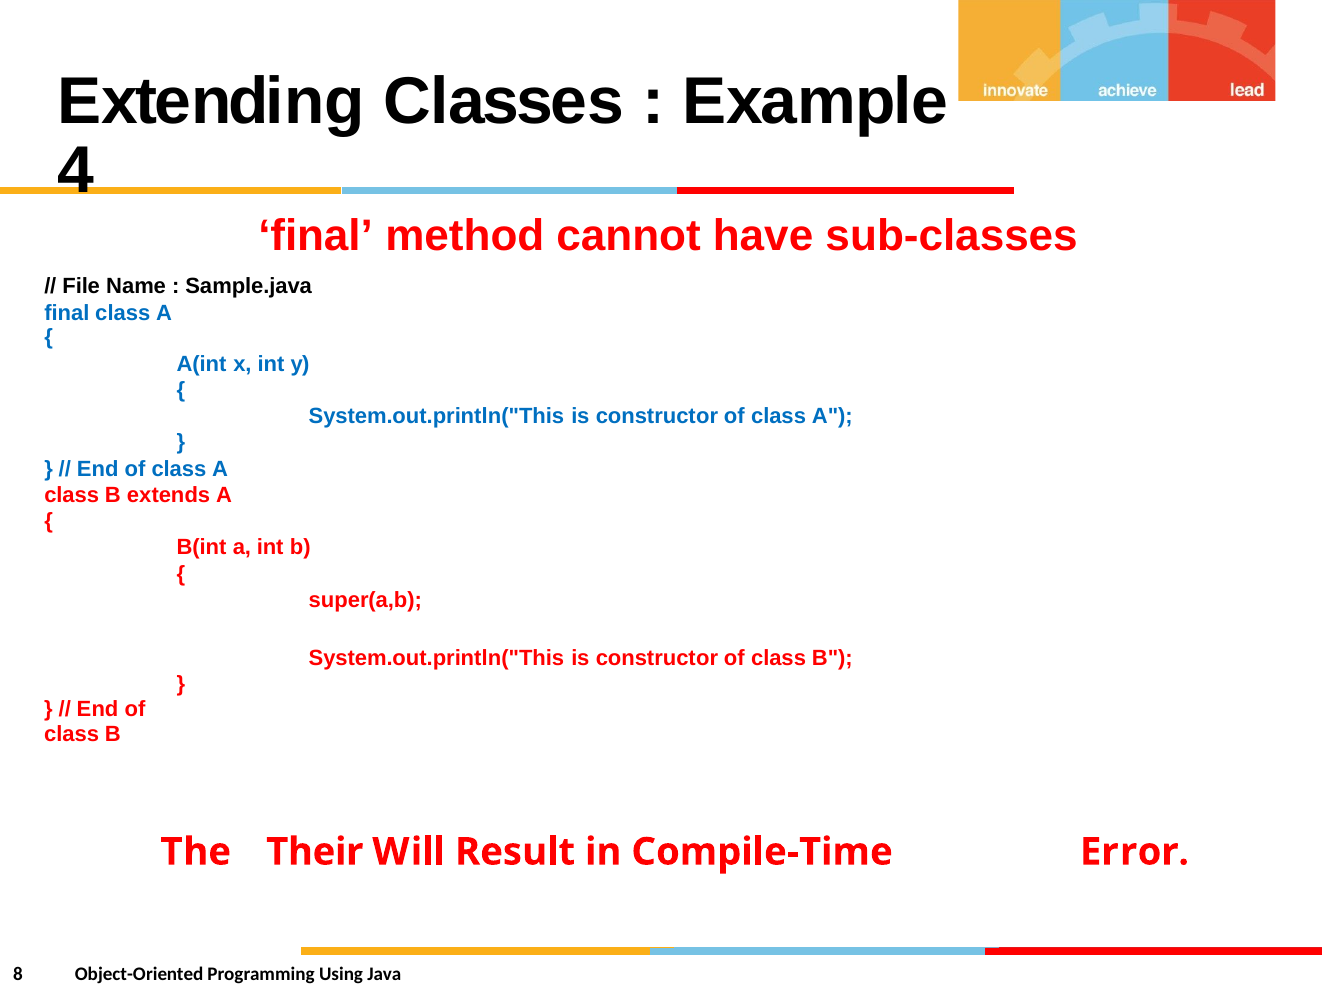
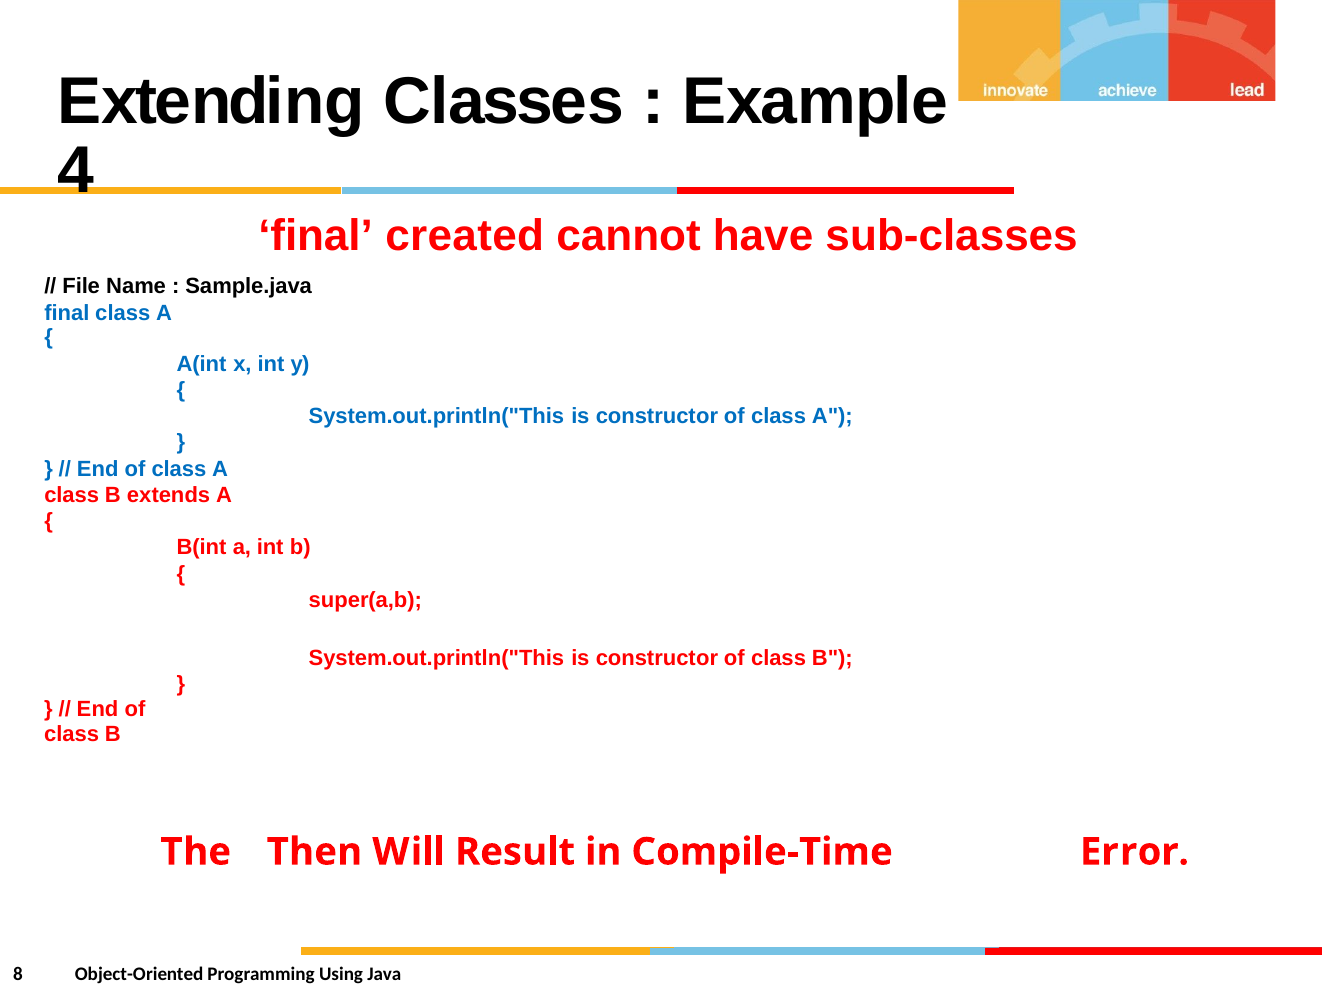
method: method -> created (465, 236)
Their: Their -> Then (314, 851)
